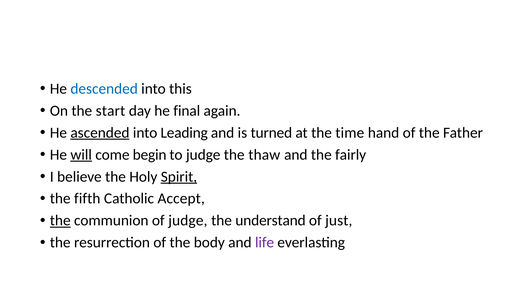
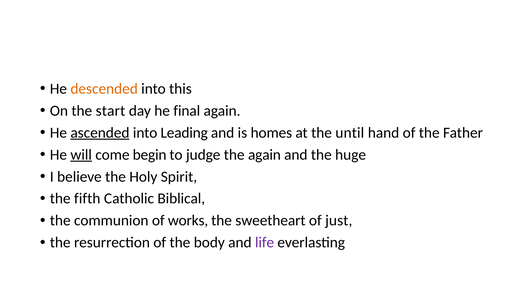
descended colour: blue -> orange (104, 89)
turned: turned -> homes (271, 133)
time: time -> until (350, 133)
the thaw: thaw -> again (264, 155)
fairly: fairly -> huge (351, 155)
Spirit underline: present -> none (179, 177)
Accept: Accept -> Biblical (181, 199)
the underline: present -> none (60, 221)
of judge: judge -> works (188, 221)
understand: understand -> sweetheart (270, 221)
